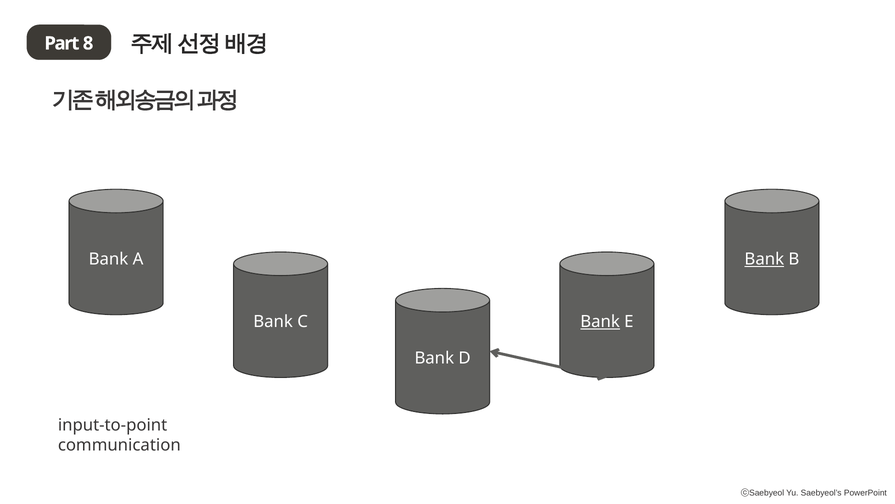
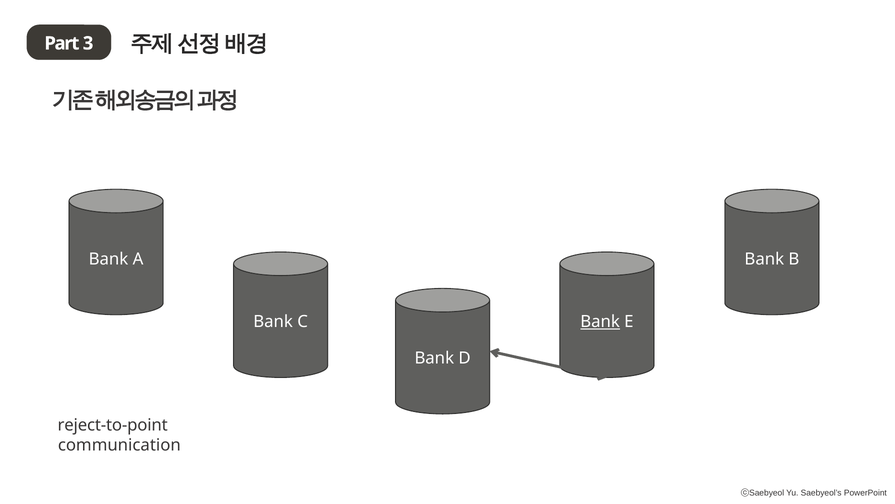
8: 8 -> 3 (88, 43)
Bank underline: present -> none (764, 259)
input-to-point: input-to-point -> reject-to-point (113, 424)
